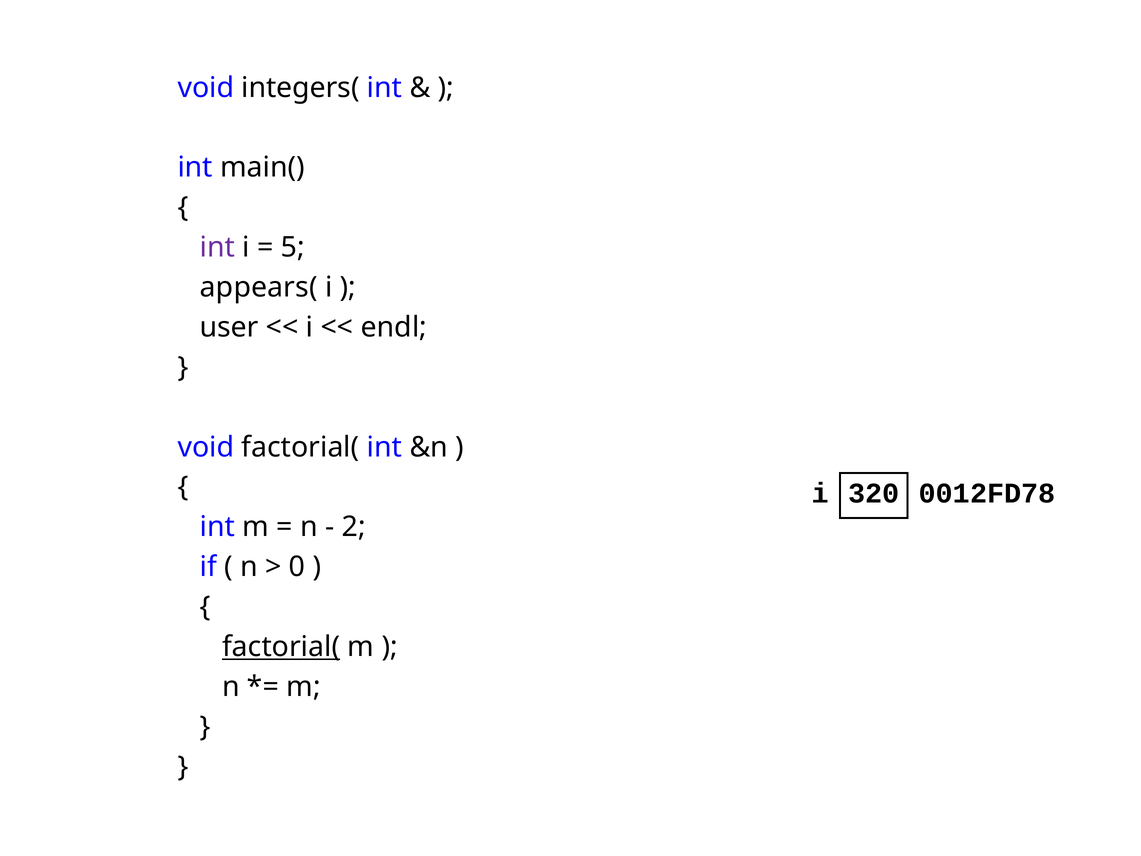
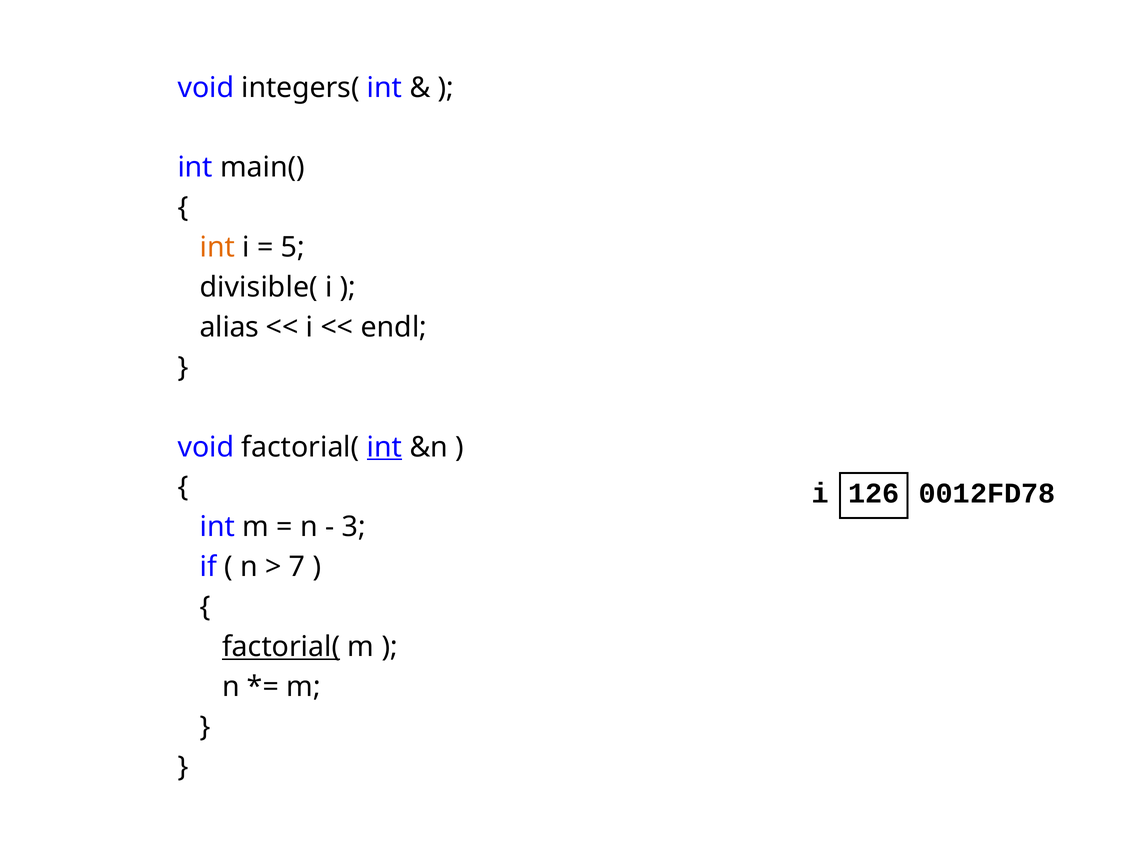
int colour: purple -> orange (217, 247)
appears(: appears( -> divisible( (259, 287)
user: user -> alias (229, 327)
int underline: none -> present (385, 447)
320: 320 -> 126 (874, 493)
2: 2 -> 3 (354, 527)
0: 0 -> 7 (297, 567)
